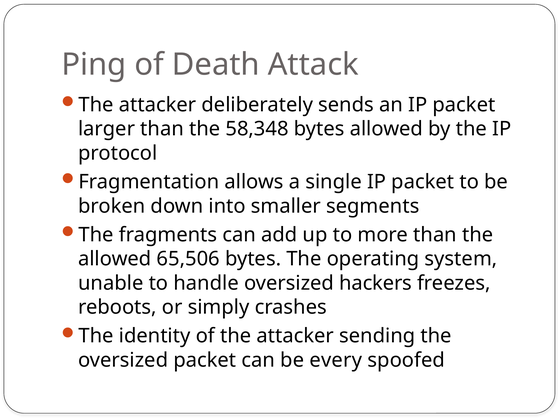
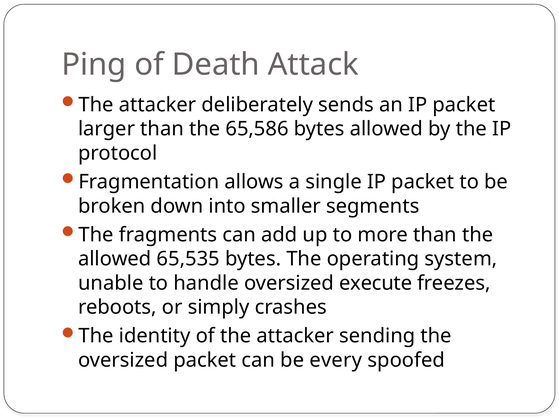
58,348: 58,348 -> 65,586 (257, 129)
65,506: 65,506 -> 65,535 (188, 259)
hackers: hackers -> execute (376, 283)
